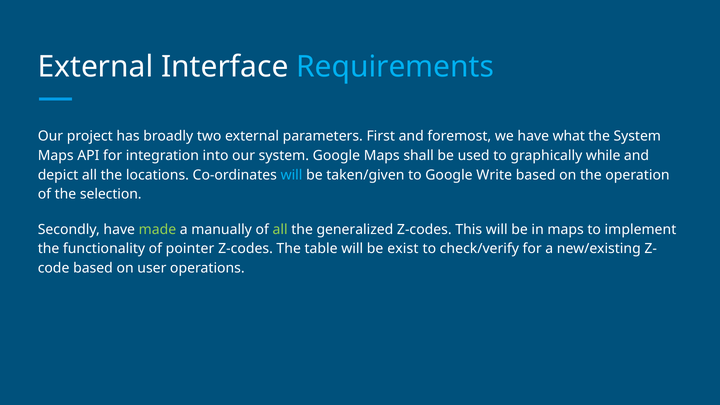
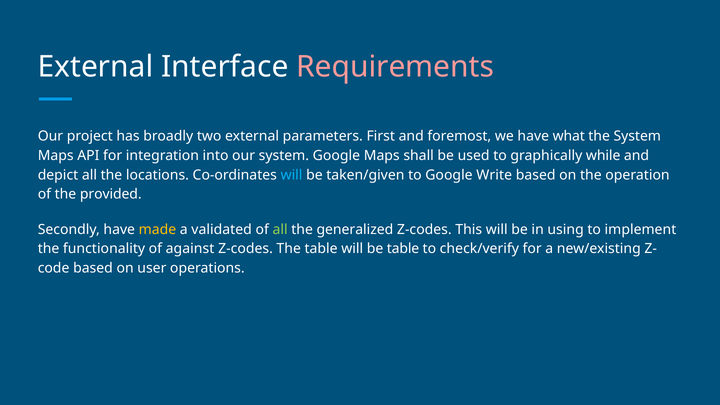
Requirements colour: light blue -> pink (395, 67)
selection: selection -> provided (111, 194)
made colour: light green -> yellow (157, 230)
manually: manually -> validated (222, 230)
in maps: maps -> using (566, 230)
pointer: pointer -> against (190, 249)
be exist: exist -> table (403, 249)
